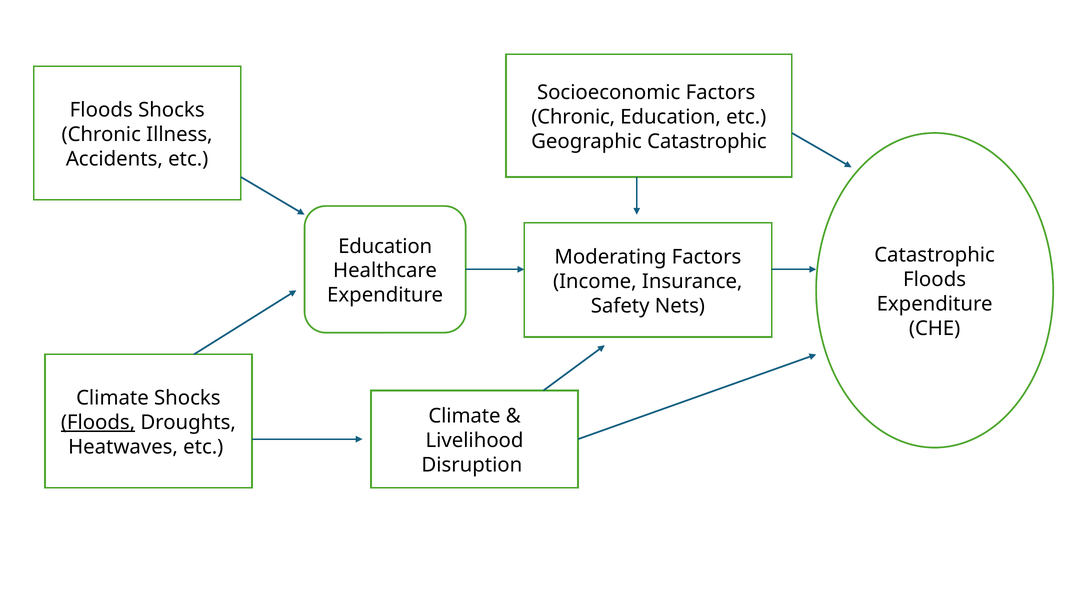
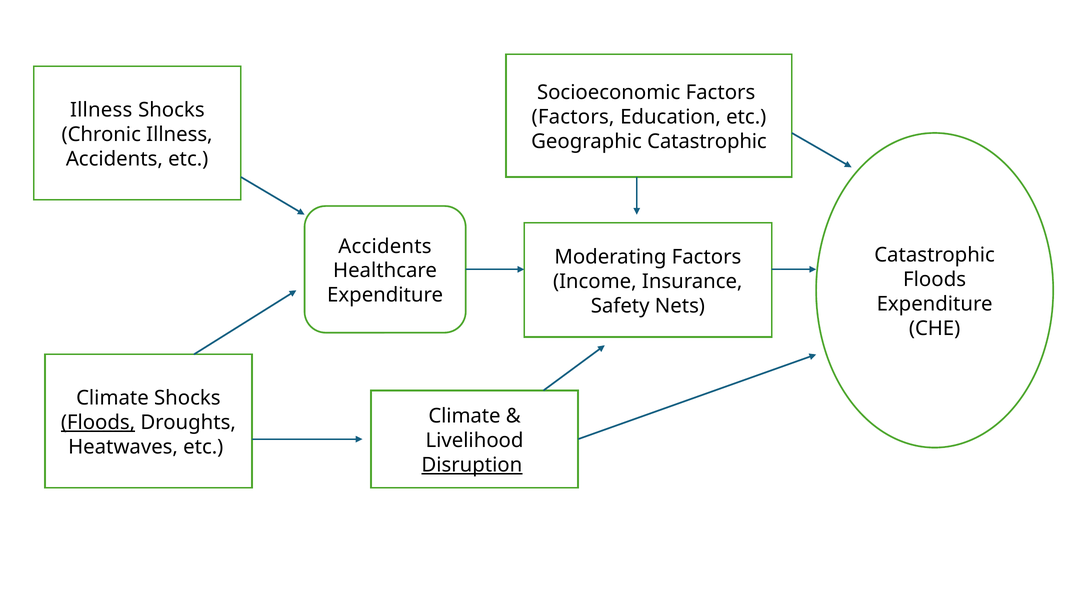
Floods: Floods -> Illness (101, 110)
Chronic: Chronic -> Factors (573, 117)
Education: Education -> Accidents (385, 246)
Disruption underline: none -> present (472, 465)
